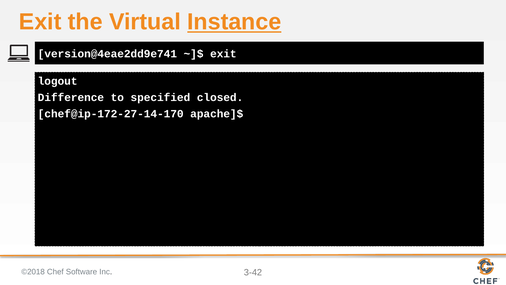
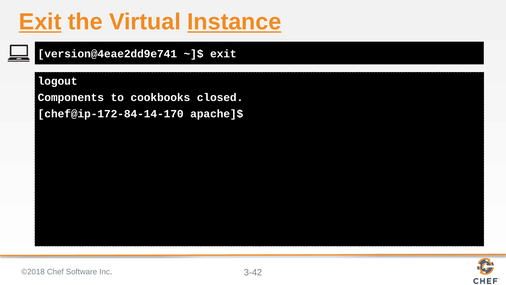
Exit underline: none -> present (40, 22)
Difference: Difference -> Components (71, 97)
specified: specified -> cookbooks (160, 97)
chef@ip-172-27-14-170: chef@ip-172-27-14-170 -> chef@ip-172-84-14-170 (111, 114)
